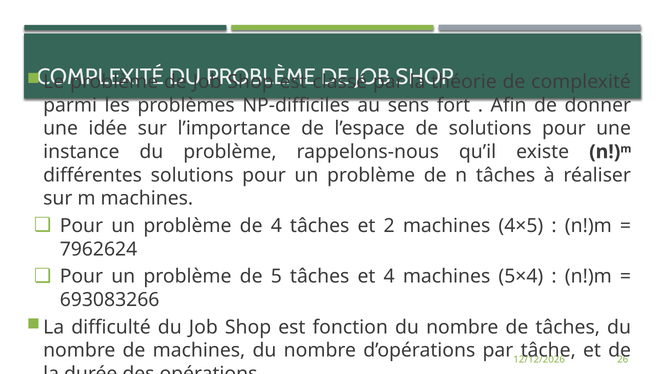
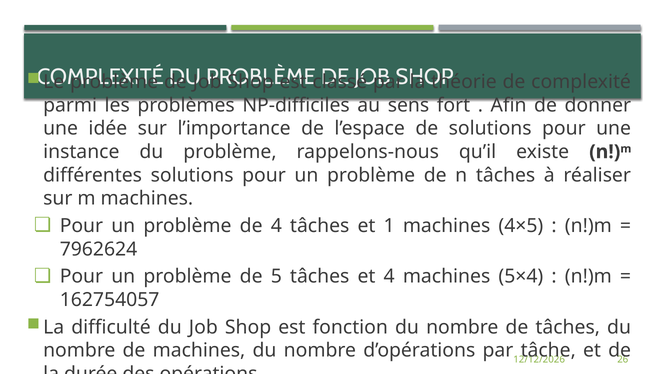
2: 2 -> 1 (389, 226)
693083266: 693083266 -> 162754057 (110, 300)
